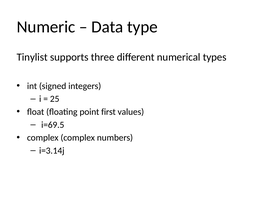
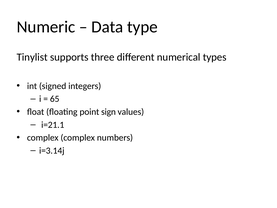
25: 25 -> 65 (55, 99)
first: first -> sign (108, 112)
i=69.5: i=69.5 -> i=21.1 (53, 125)
